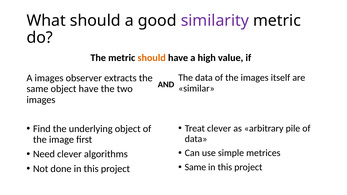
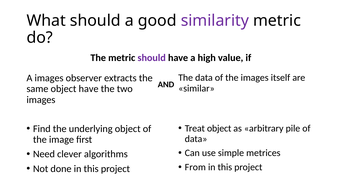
should colour: orange -> purple (152, 58)
Treat clever: clever -> object (219, 128)
Same: Same -> From (195, 167)
